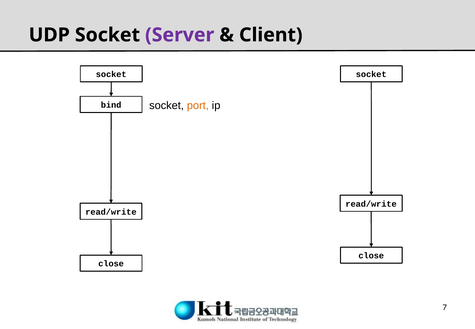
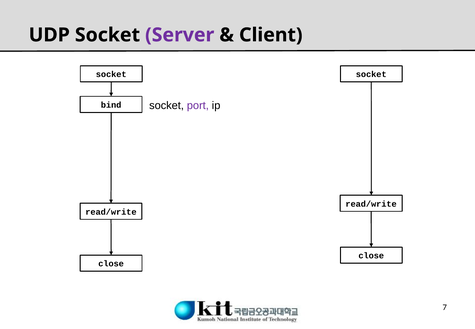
port colour: orange -> purple (198, 105)
